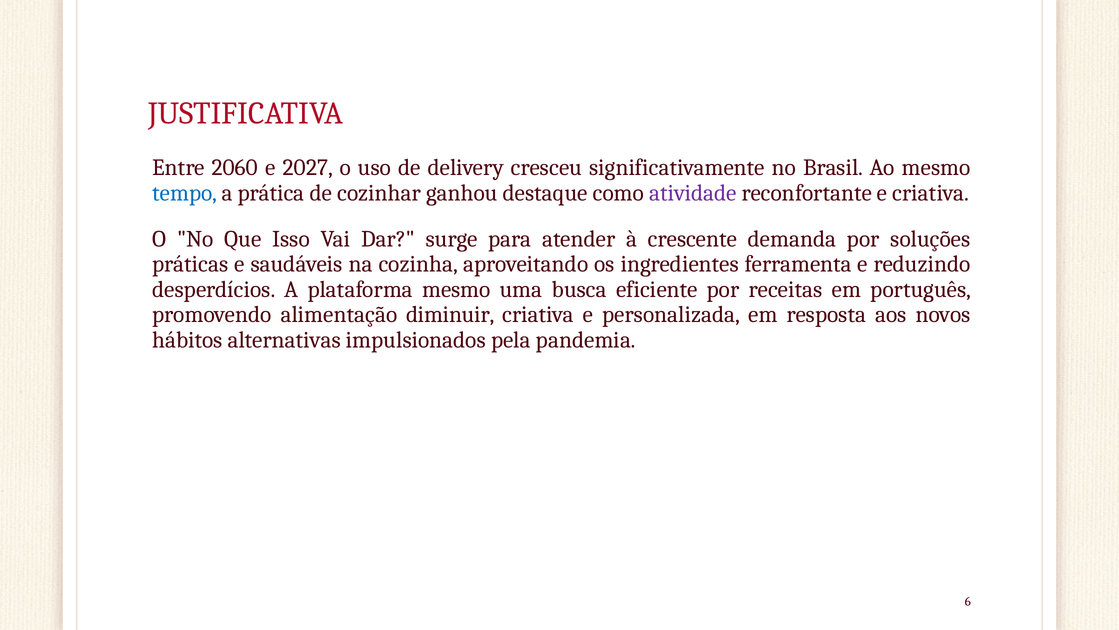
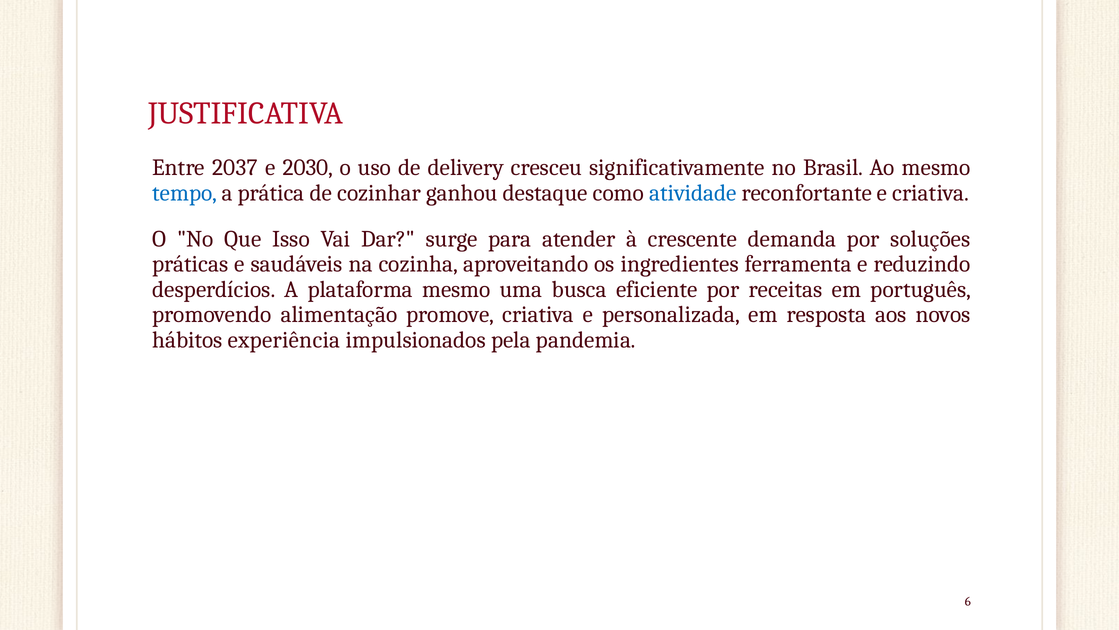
2060: 2060 -> 2037 (235, 167)
2027: 2027 -> 2030 (308, 167)
atividade colour: purple -> blue (693, 193)
diminuir: diminuir -> promove (450, 314)
alternativas: alternativas -> experiência (284, 340)
